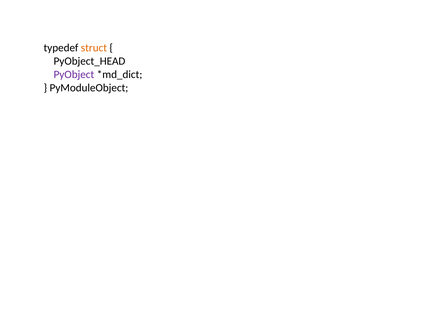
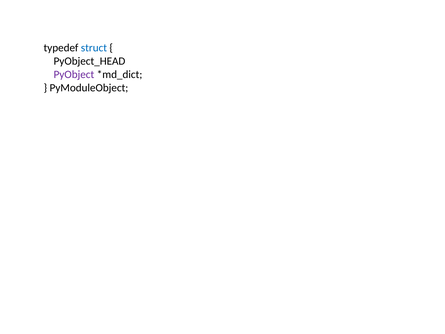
struct colour: orange -> blue (94, 48)
